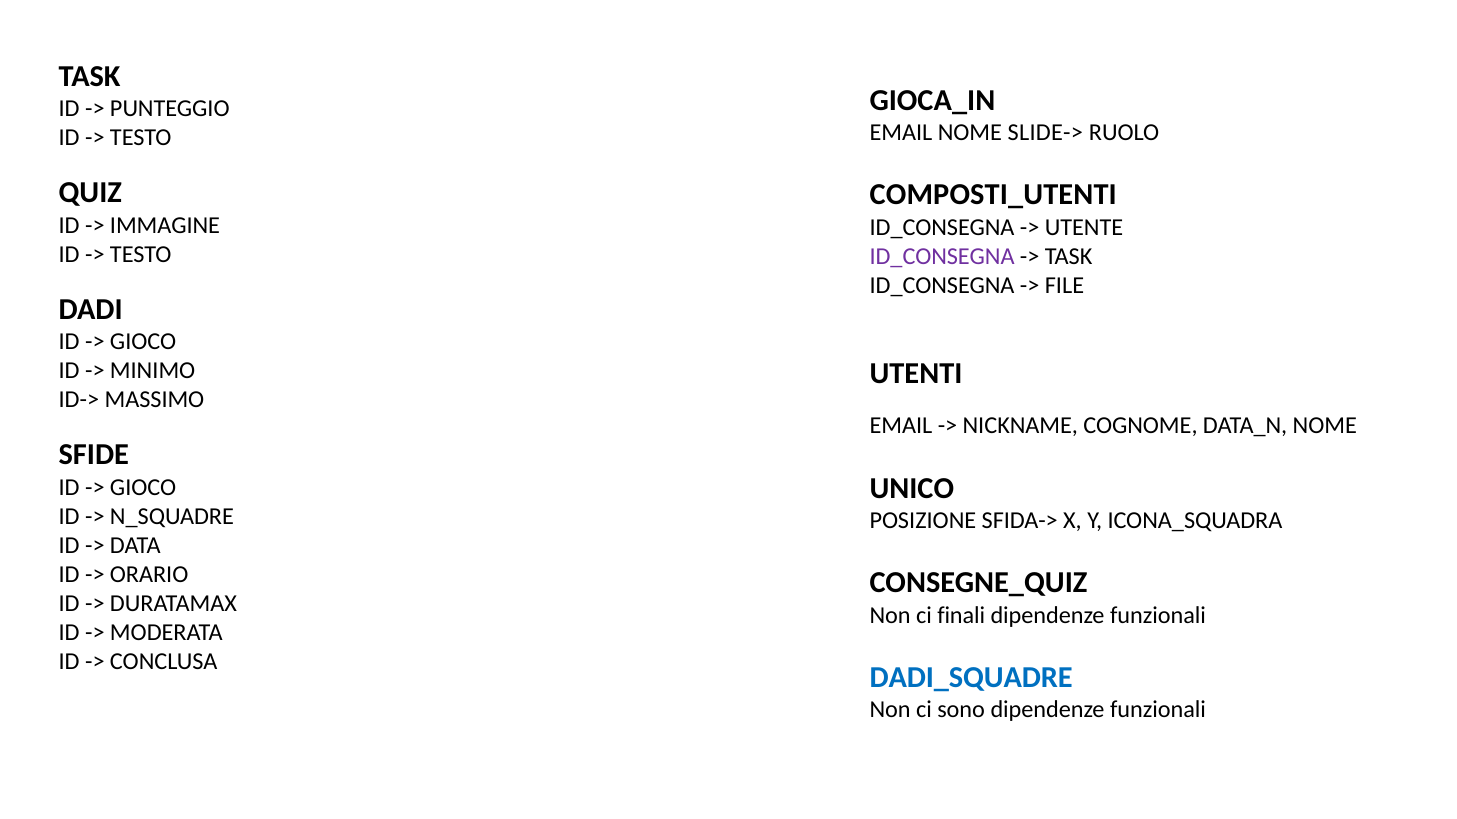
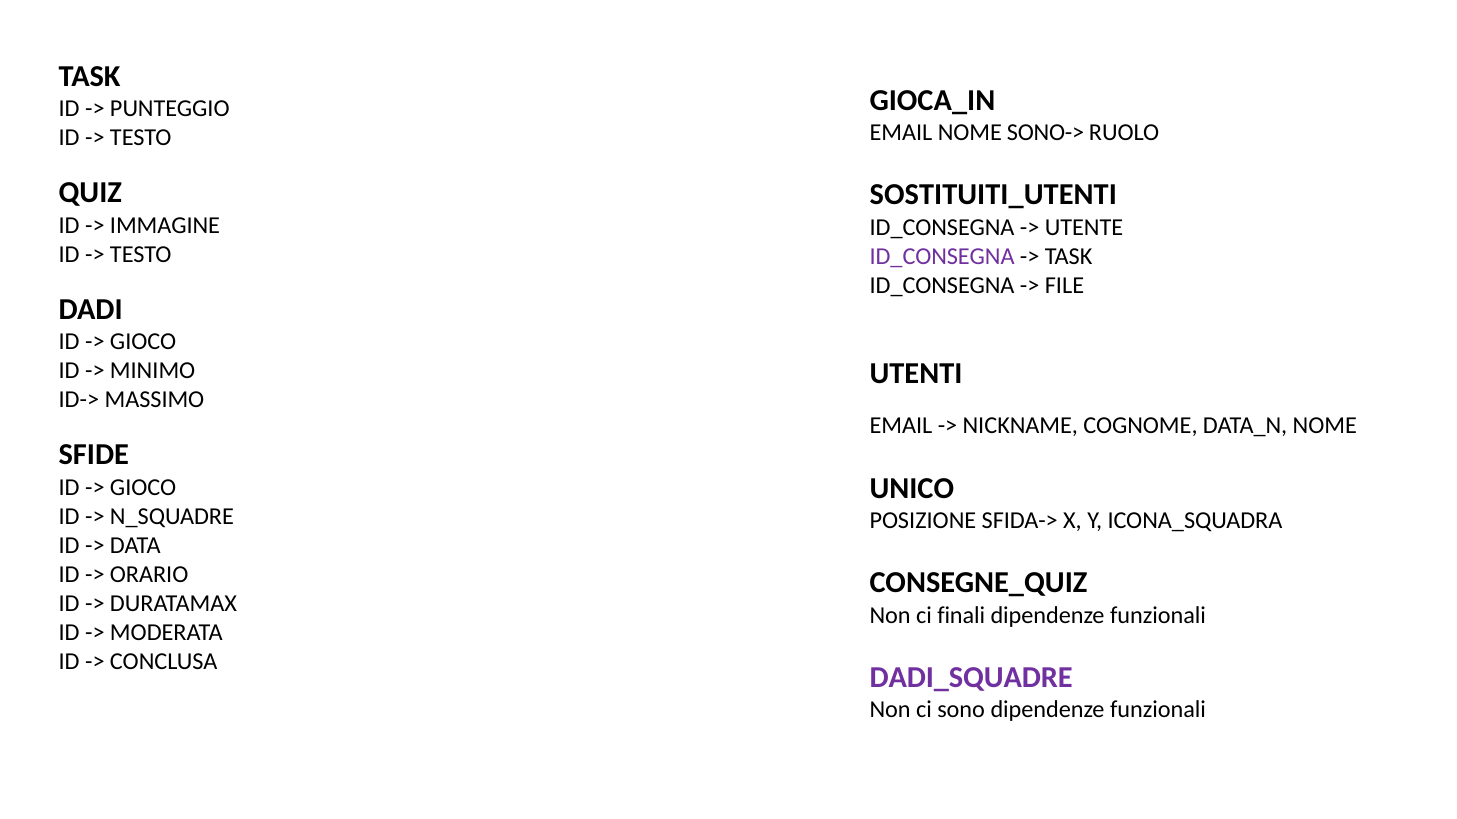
SLIDE->: SLIDE-> -> SONO-> (1046, 133)
COMPOSTI_UTENTI: COMPOSTI_UTENTI -> SOSTITUITI_UTENTI (993, 195)
DADI_SQUADRE colour: blue -> purple (971, 678)
